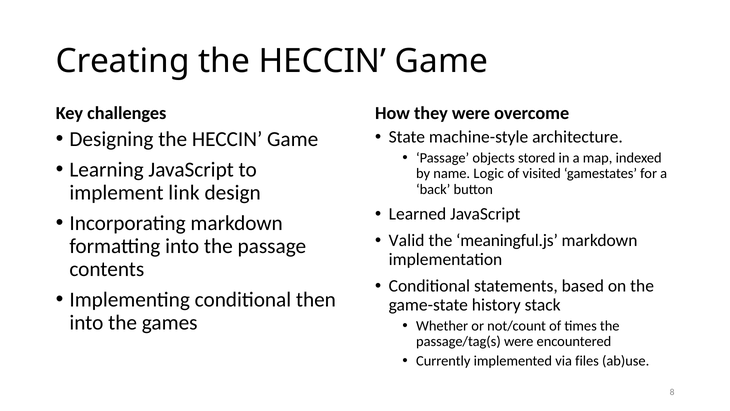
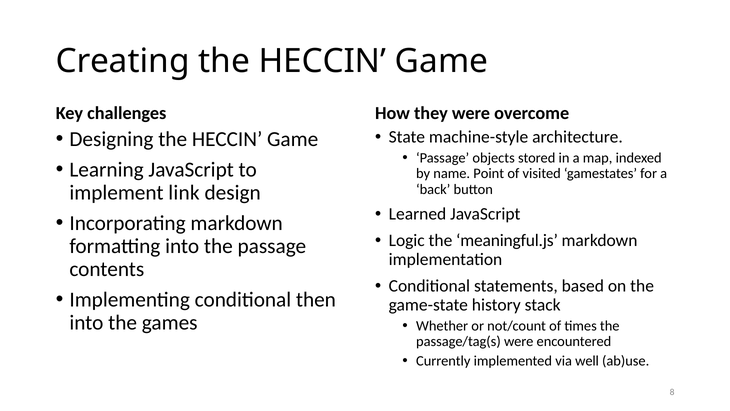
Logic: Logic -> Point (489, 174)
Valid: Valid -> Logic (407, 240)
files: files -> well (587, 361)
